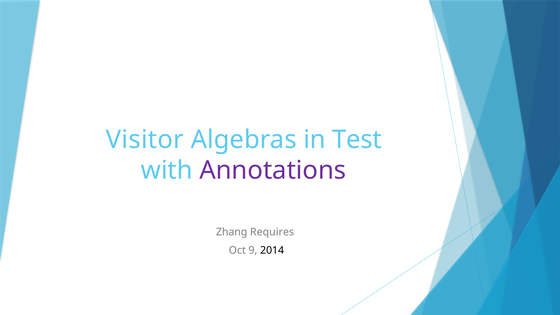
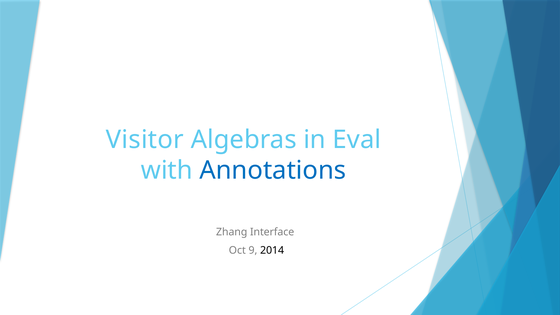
Test: Test -> Eval (357, 140)
Annotations colour: purple -> blue (273, 170)
Requires: Requires -> Interface (272, 232)
